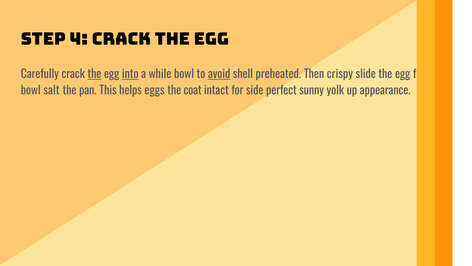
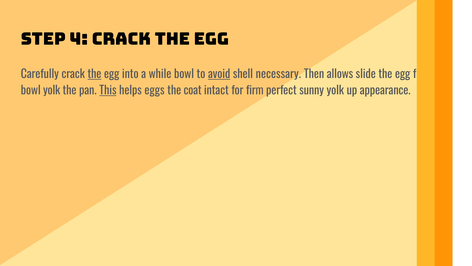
into underline: present -> none (130, 74)
preheated: preheated -> necessary (278, 74)
crispy: crispy -> allows (340, 74)
bowl salt: salt -> yolk (52, 90)
This underline: none -> present (108, 90)
side: side -> firm (255, 90)
